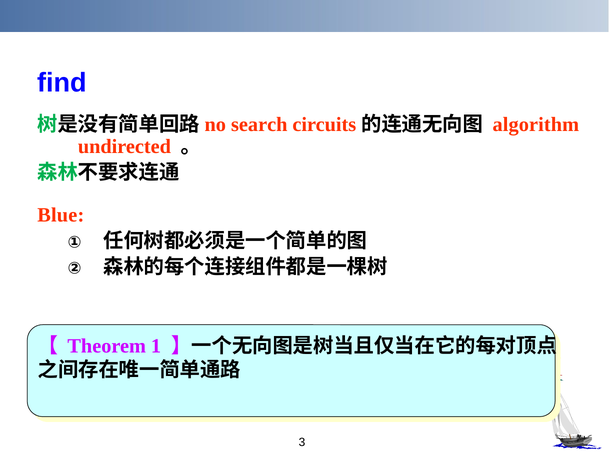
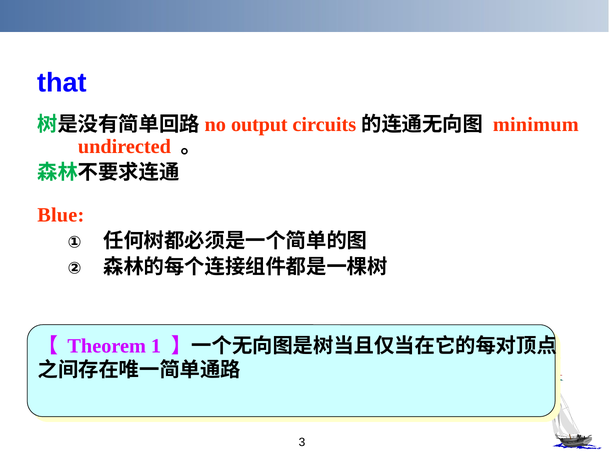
find: find -> that (62, 83)
search: search -> output (259, 125)
algorithm: algorithm -> minimum (536, 125)
